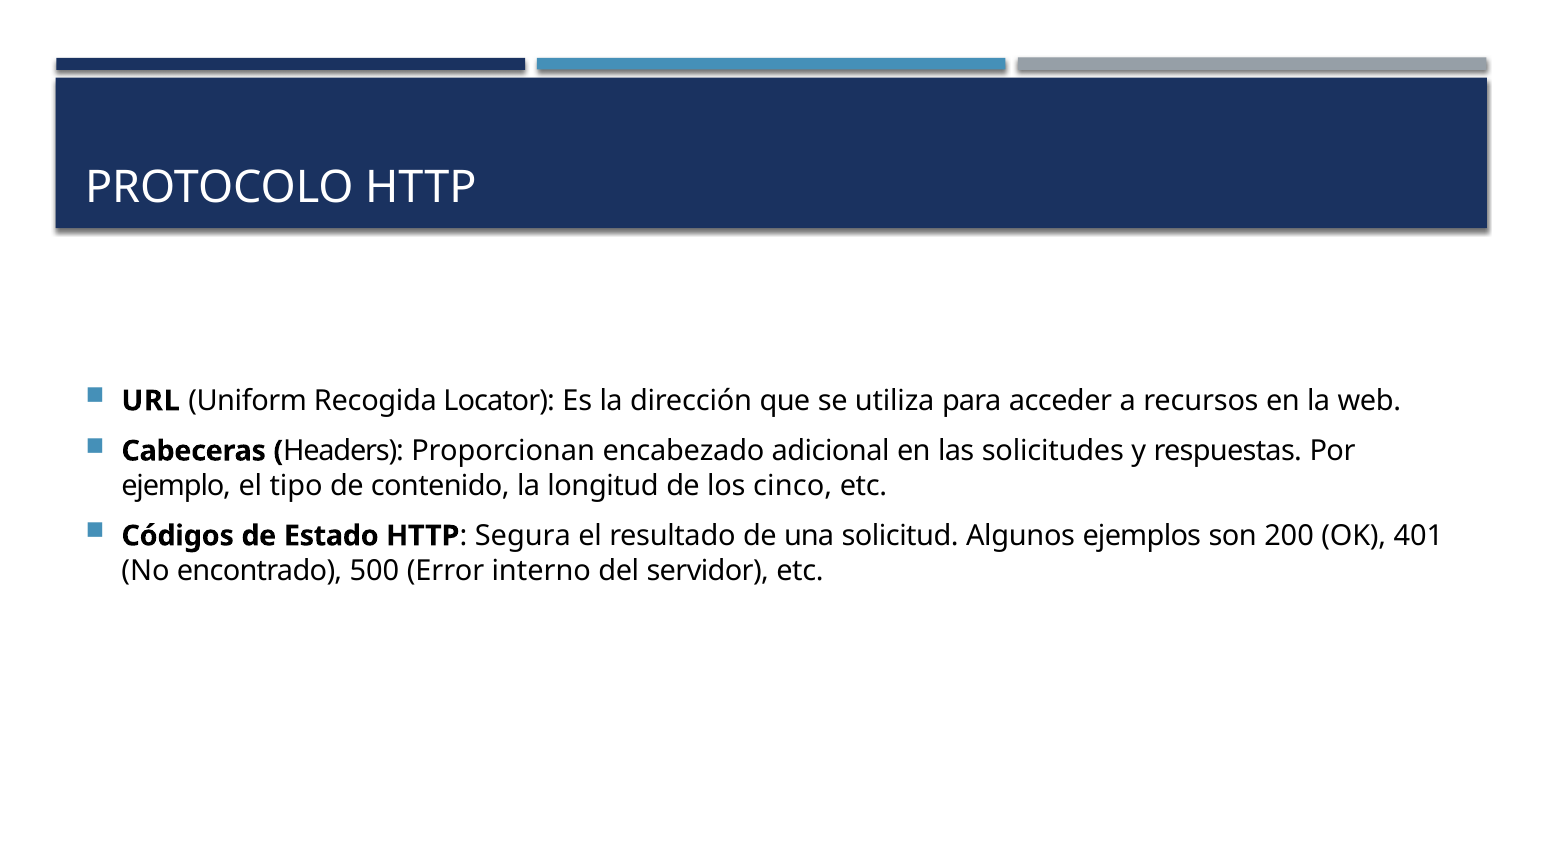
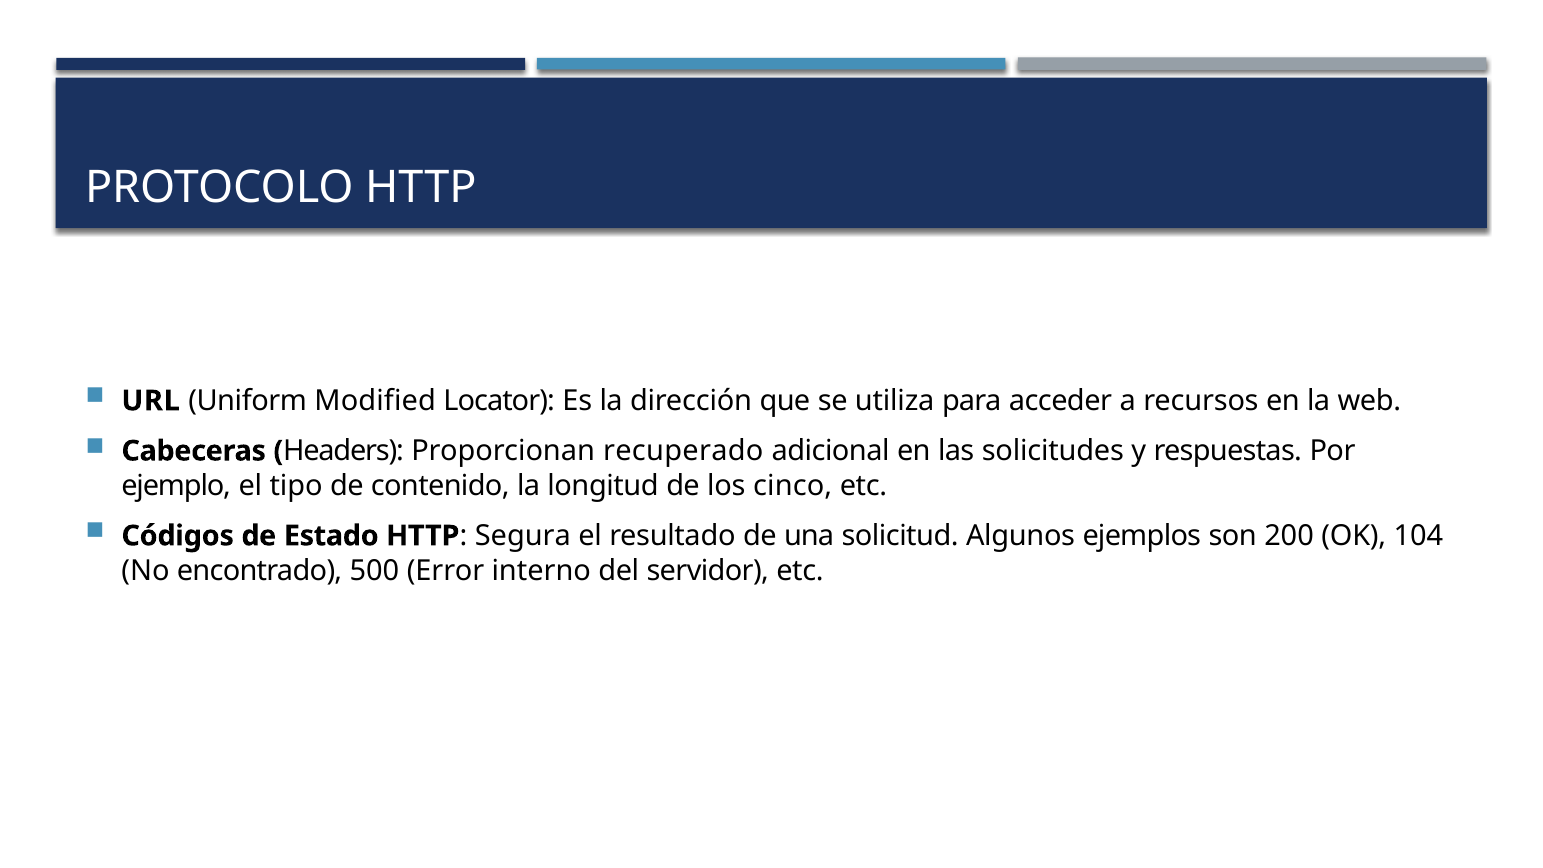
Recogida: Recogida -> Modified (375, 401)
encabezado: encabezado -> recuperado (683, 451)
401: 401 -> 104 (1418, 536)
